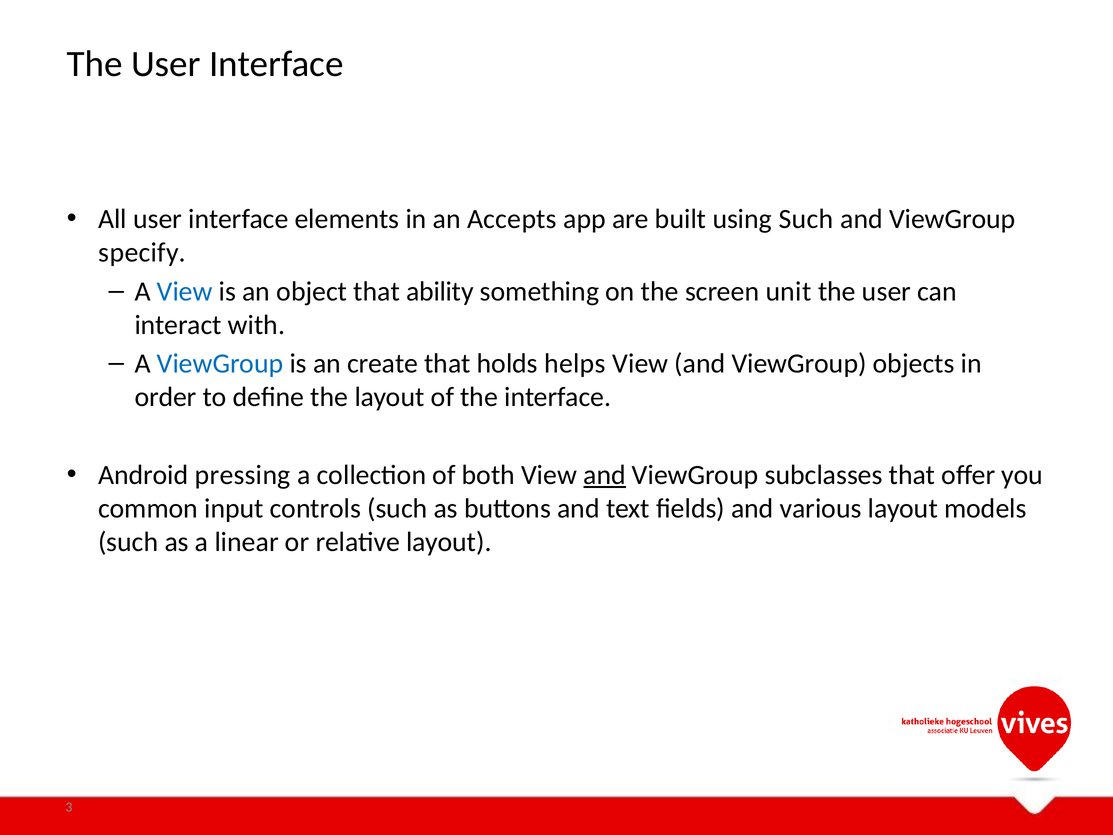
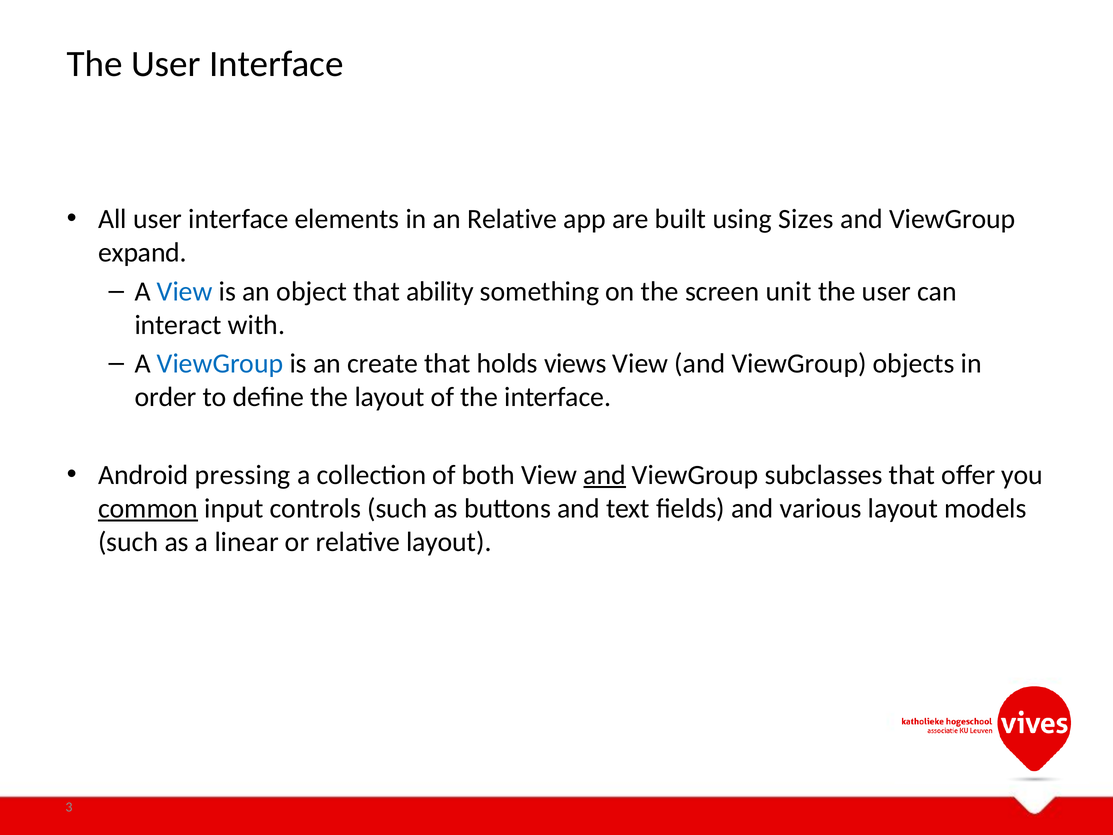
an Accepts: Accepts -> Relative (512, 219)
using Such: Such -> Sizes (806, 219)
specify: specify -> expand (142, 252)
helps: helps -> views (575, 364)
common underline: none -> present (148, 508)
